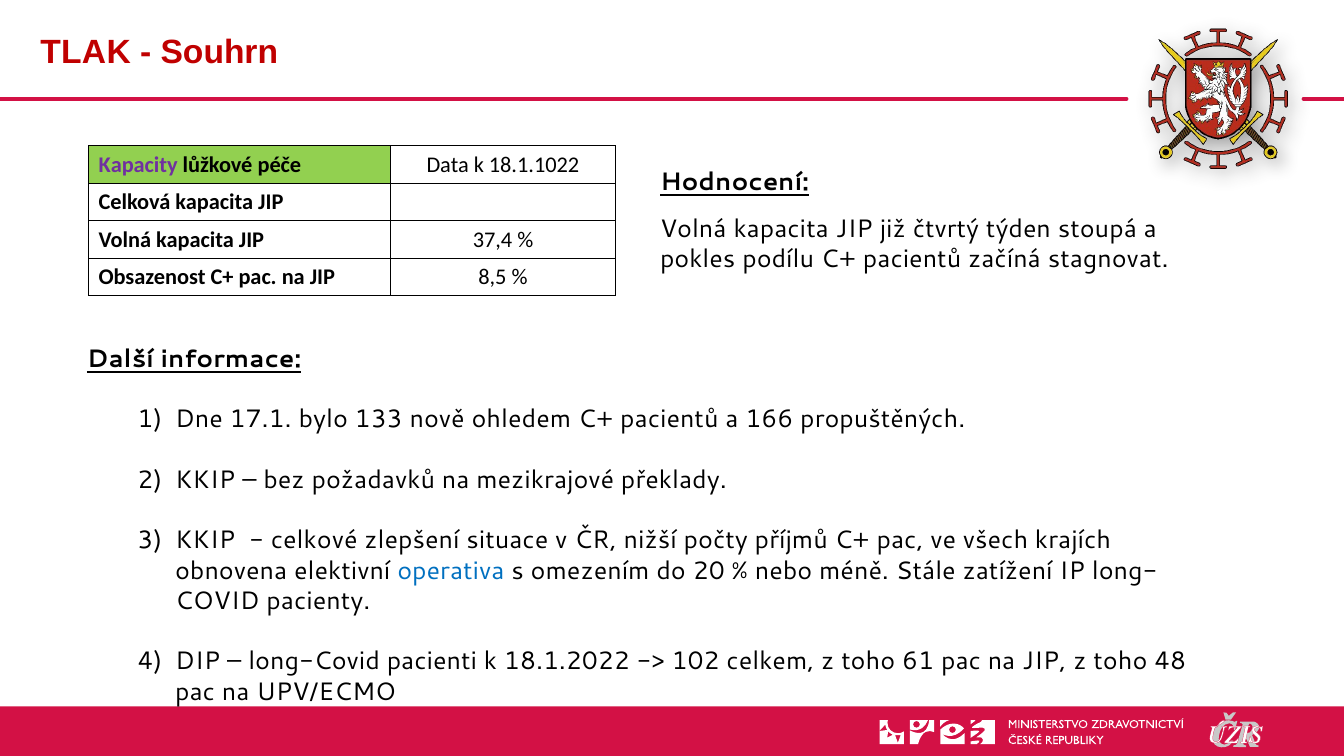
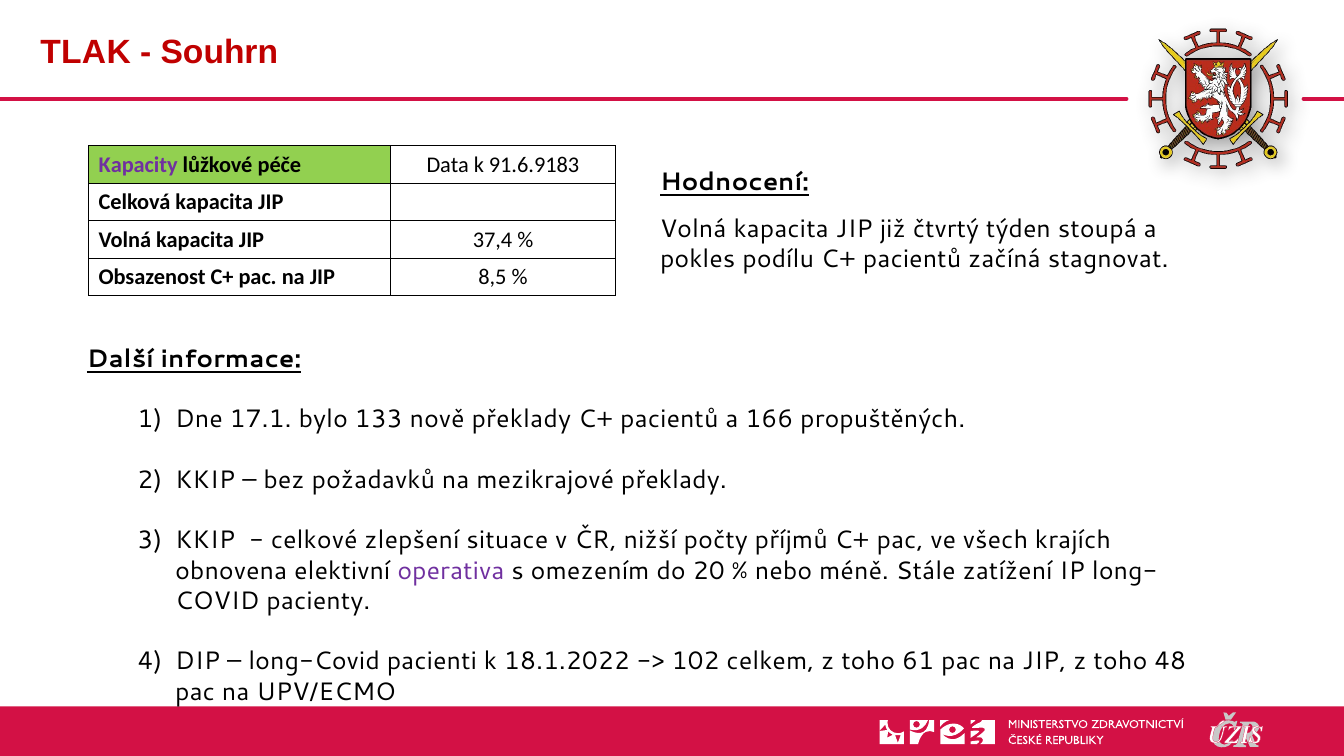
18.1.1022: 18.1.1022 -> 91.6.9183 (534, 165)
nově ohledem: ohledem -> překlady (521, 420)
operativa colour: blue -> purple (451, 571)
